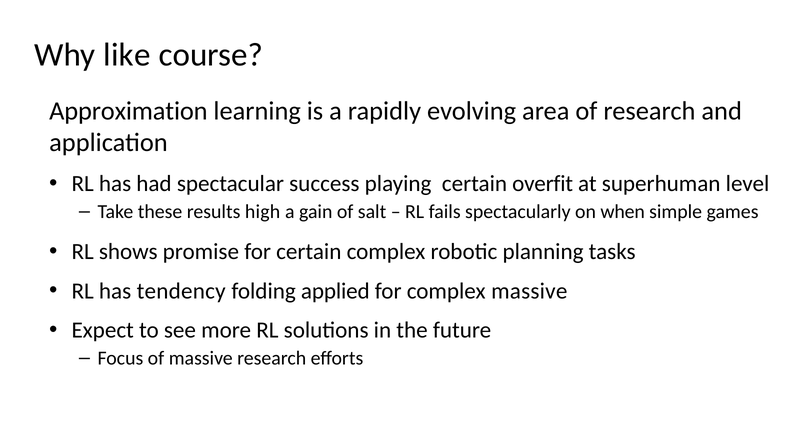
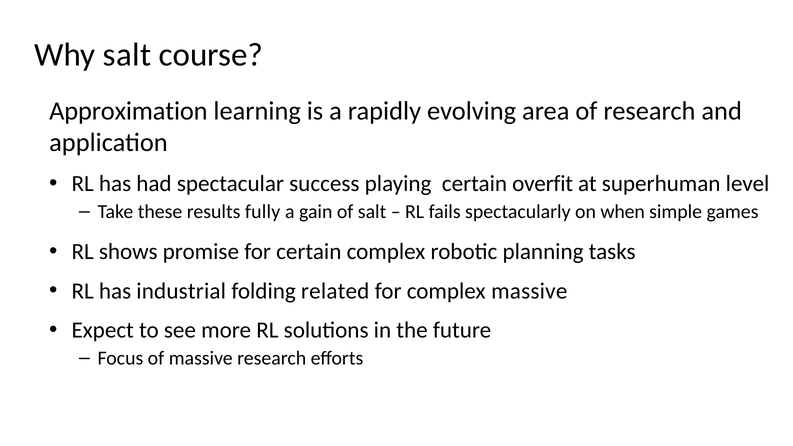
Why like: like -> salt (127, 55)
high: high -> fully (263, 212)
tendency: tendency -> industrial (181, 291)
applied: applied -> related (335, 291)
